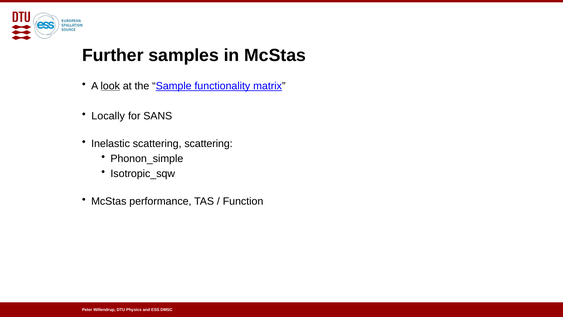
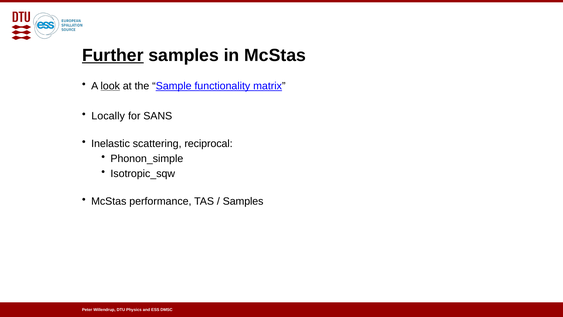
Further underline: none -> present (113, 55)
scattering scattering: scattering -> reciprocal (209, 144)
Function: Function -> Samples (243, 201)
